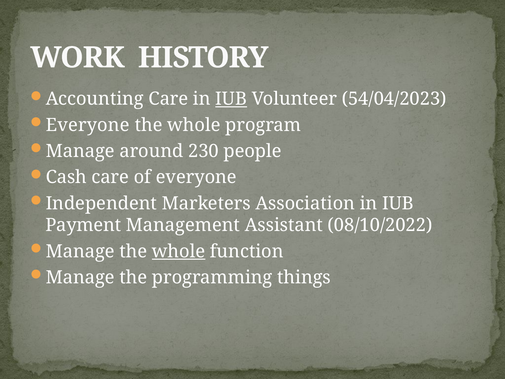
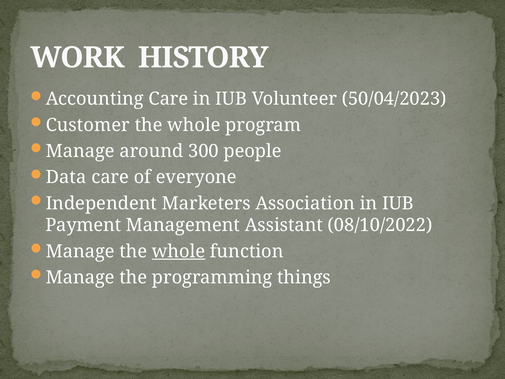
IUB underline: present -> none (231, 99)
54/04/2023: 54/04/2023 -> 50/04/2023 (394, 99)
Everyone: Everyone -> Customer (88, 125)
230: 230 -> 300 (203, 151)
Cash: Cash -> Data (66, 177)
